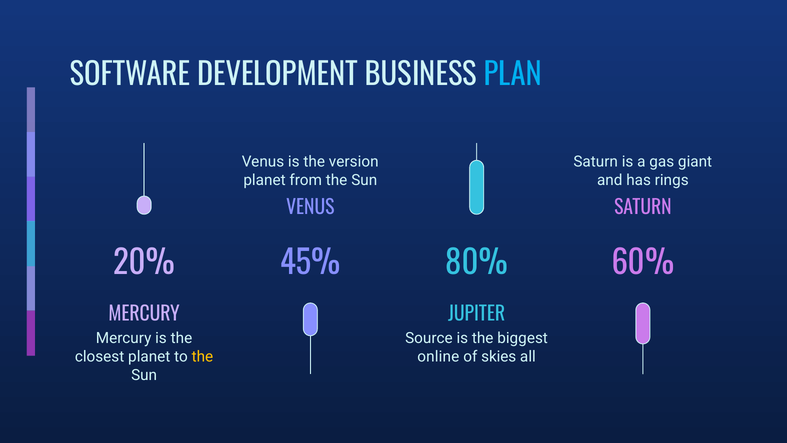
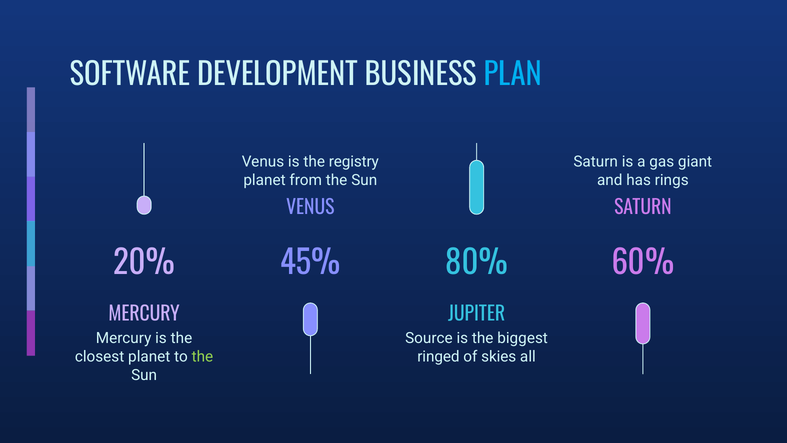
version: version -> registry (354, 162)
the colour: yellow -> light green (202, 357)
online: online -> ringed (438, 357)
